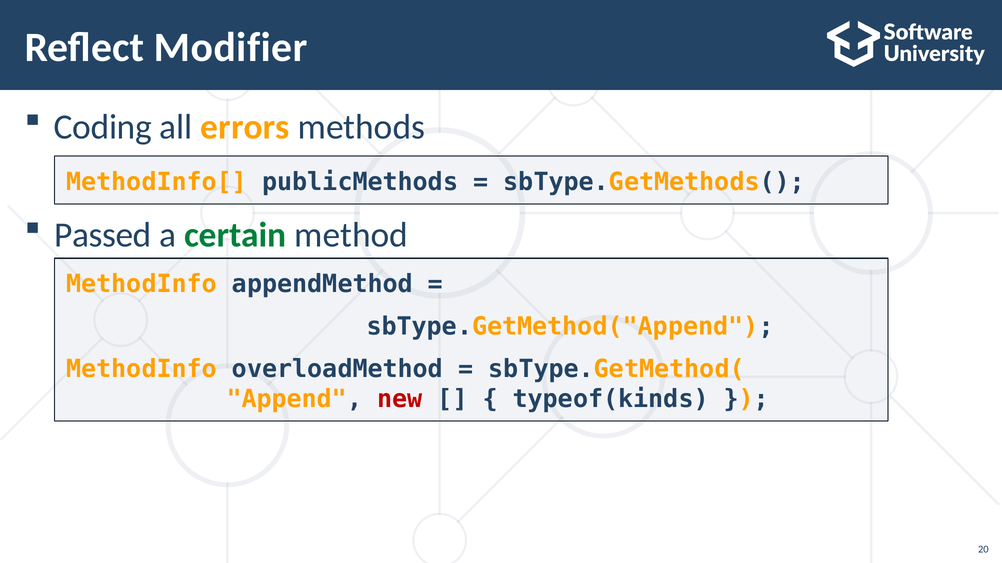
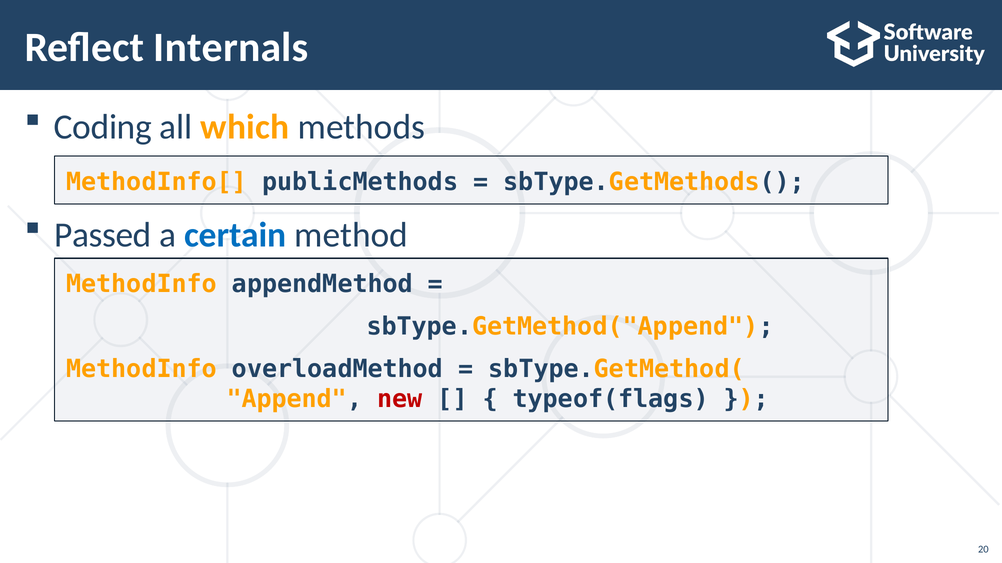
Modifier: Modifier -> Internals (231, 47)
errors: errors -> which (245, 127)
certain colour: green -> blue (235, 235)
typeof(kinds: typeof(kinds -> typeof(flags (611, 399)
